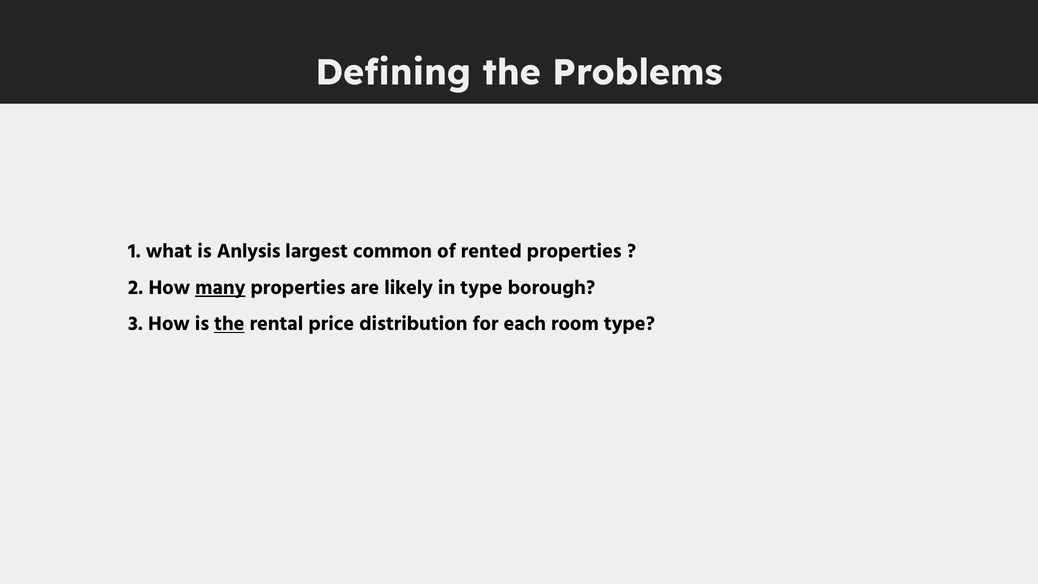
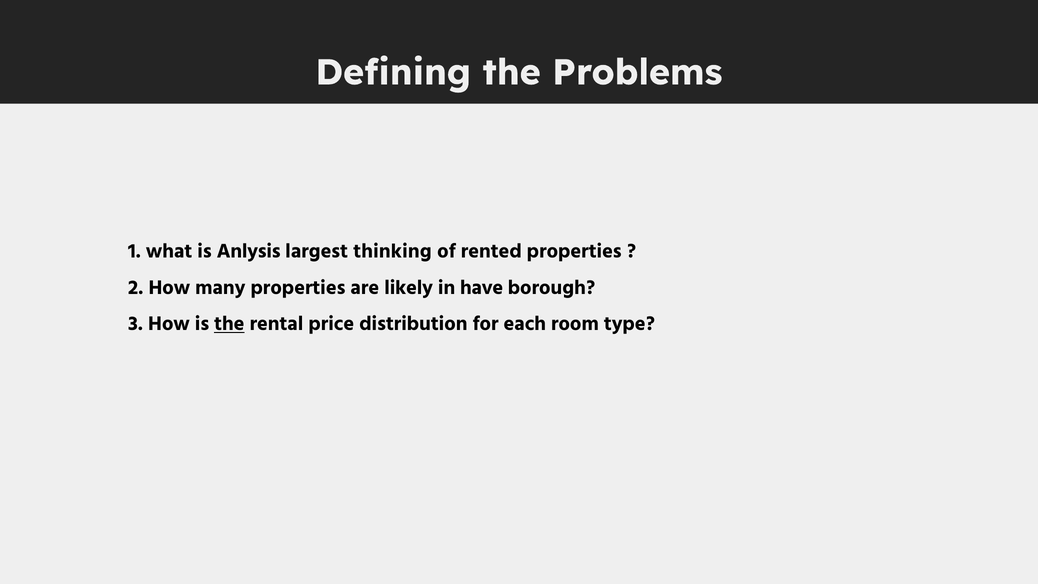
common: common -> thinking (392, 251)
many underline: present -> none (220, 287)
in type: type -> have (482, 287)
